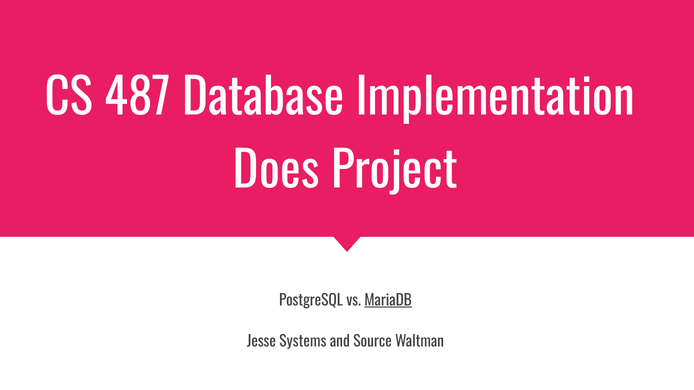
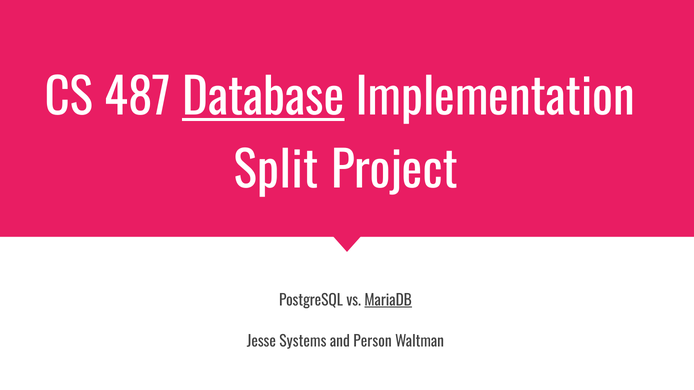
Database underline: none -> present (263, 99)
Does: Does -> Split (276, 172)
Source: Source -> Person (372, 342)
